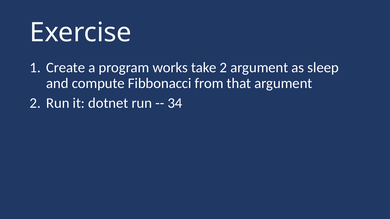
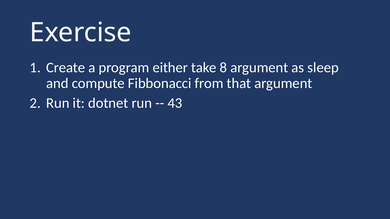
works: works -> either (170, 68)
take 2: 2 -> 8 (223, 68)
34: 34 -> 43 (175, 103)
